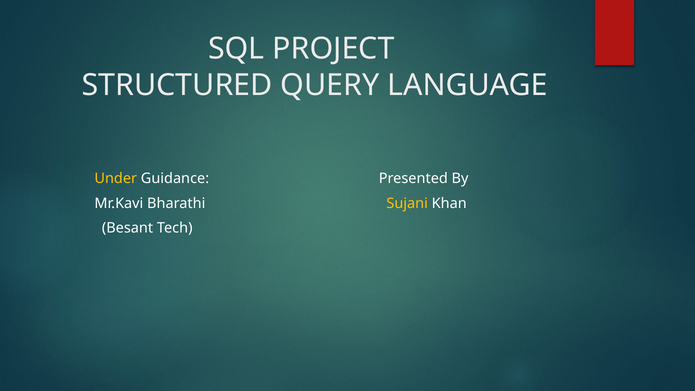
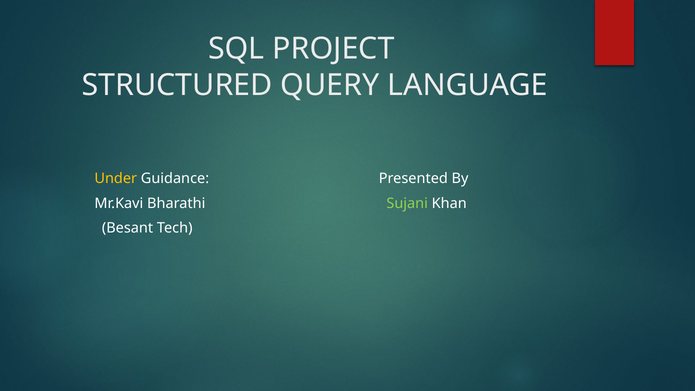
Sujani colour: yellow -> light green (407, 203)
